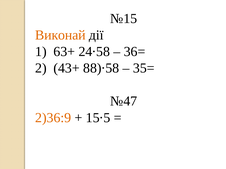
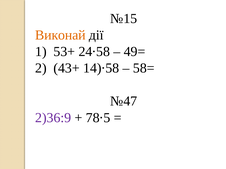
63+: 63+ -> 53+ (64, 52)
36=: 36= -> 49= (135, 52)
88)·58: 88)·58 -> 14)·58 (101, 68)
35=: 35= -> 58= (144, 68)
2)36:9 colour: orange -> purple (53, 118)
15·5: 15·5 -> 78·5 (98, 118)
